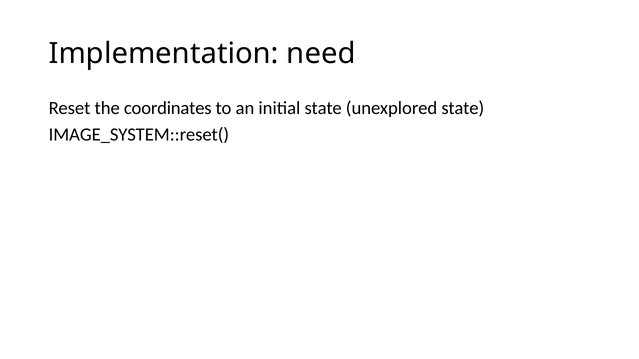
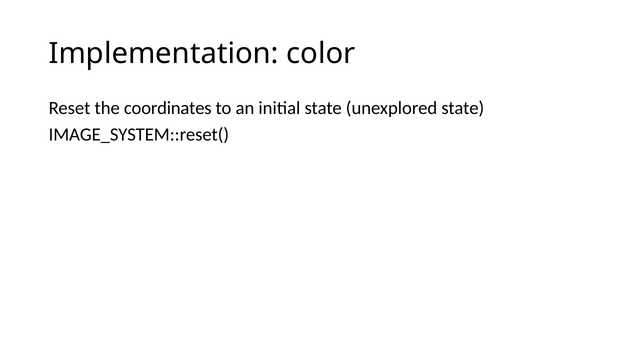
need: need -> color (321, 54)
